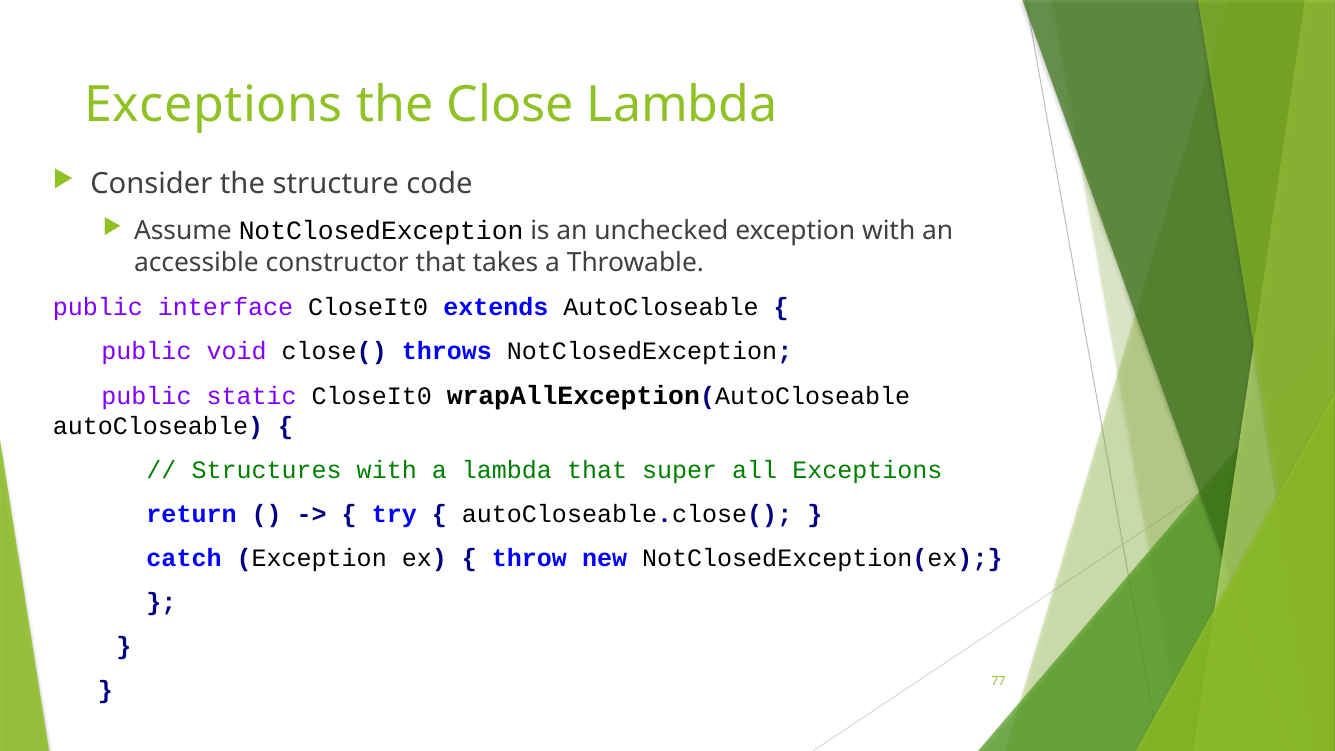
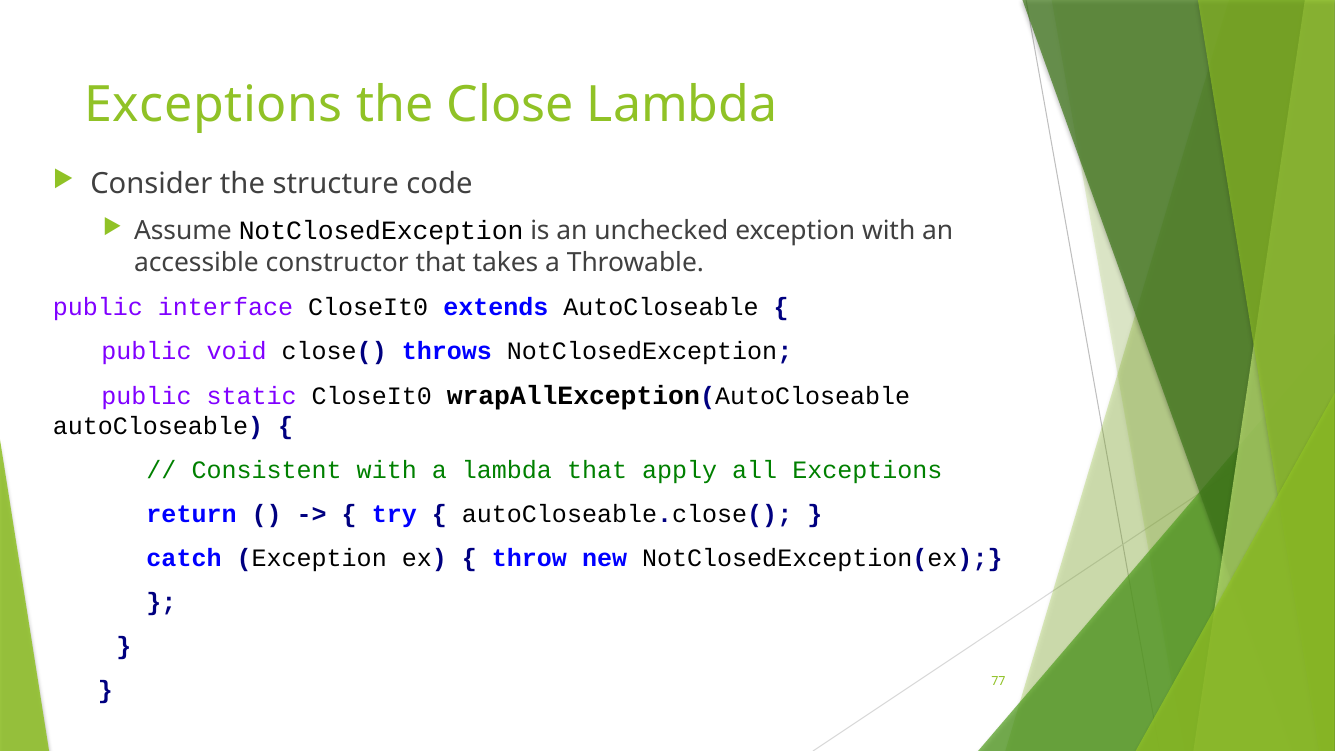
Structures: Structures -> Consistent (267, 471)
super: super -> apply (680, 471)
